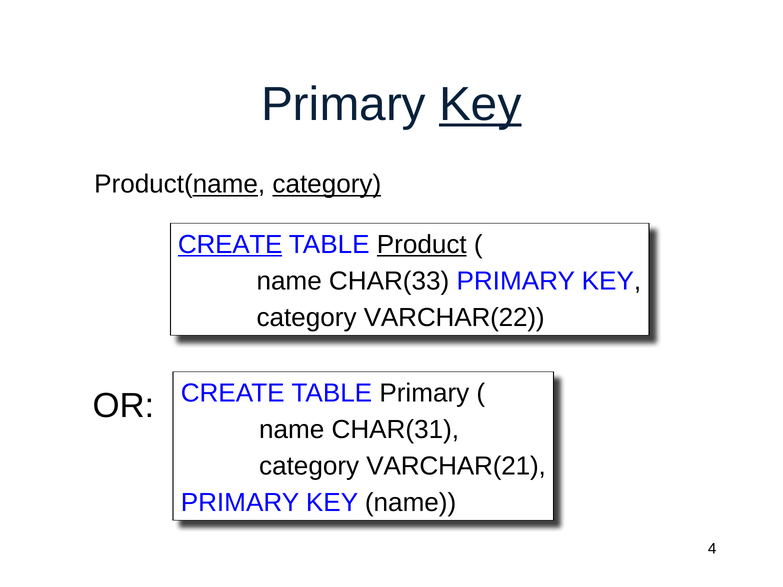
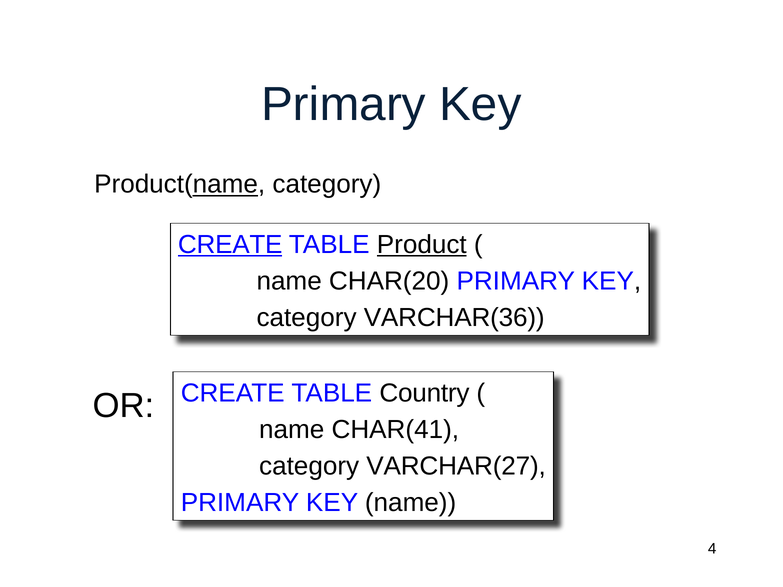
Key underline: present -> none (480, 104)
category underline: present -> none (327, 184)
CHAR(33: CHAR(33 -> CHAR(20 (389, 281)
VARCHAR(22: VARCHAR(22 -> VARCHAR(36 (454, 318)
TABLE Primary: Primary -> Country (424, 393)
CHAR(31: CHAR(31 -> CHAR(41 (395, 430)
VARCHAR(21: VARCHAR(21 -> VARCHAR(27 (456, 466)
